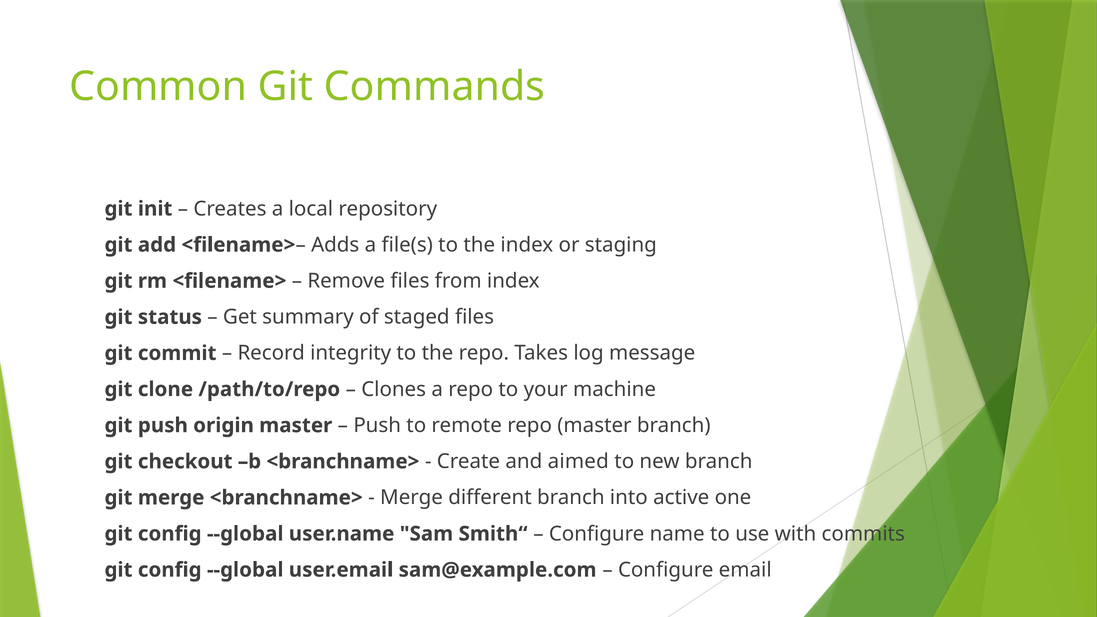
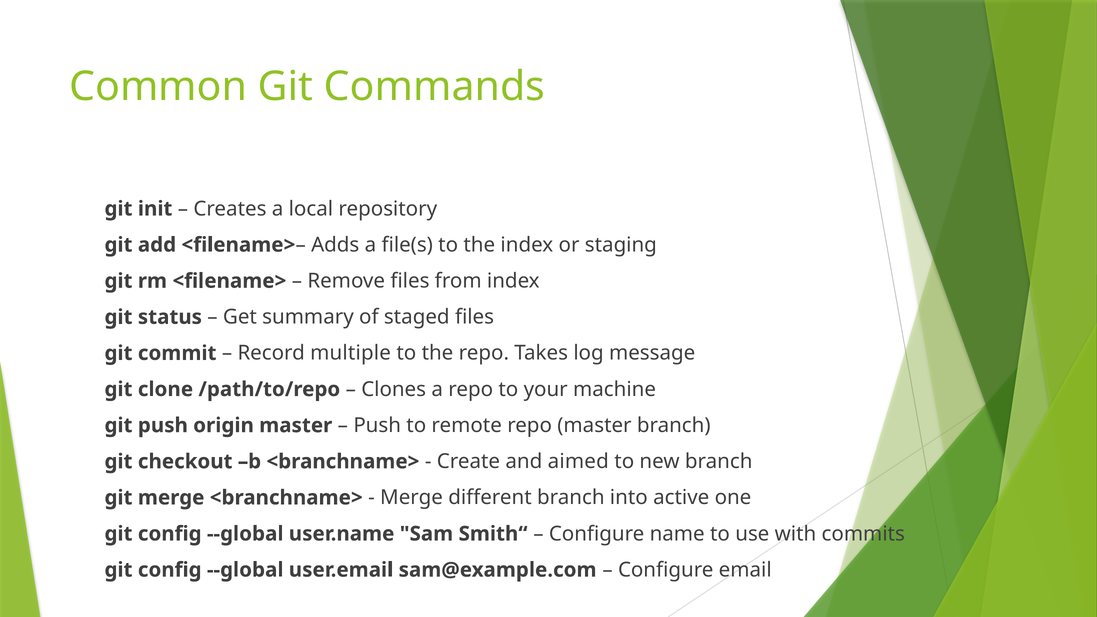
integrity: integrity -> multiple (351, 353)
